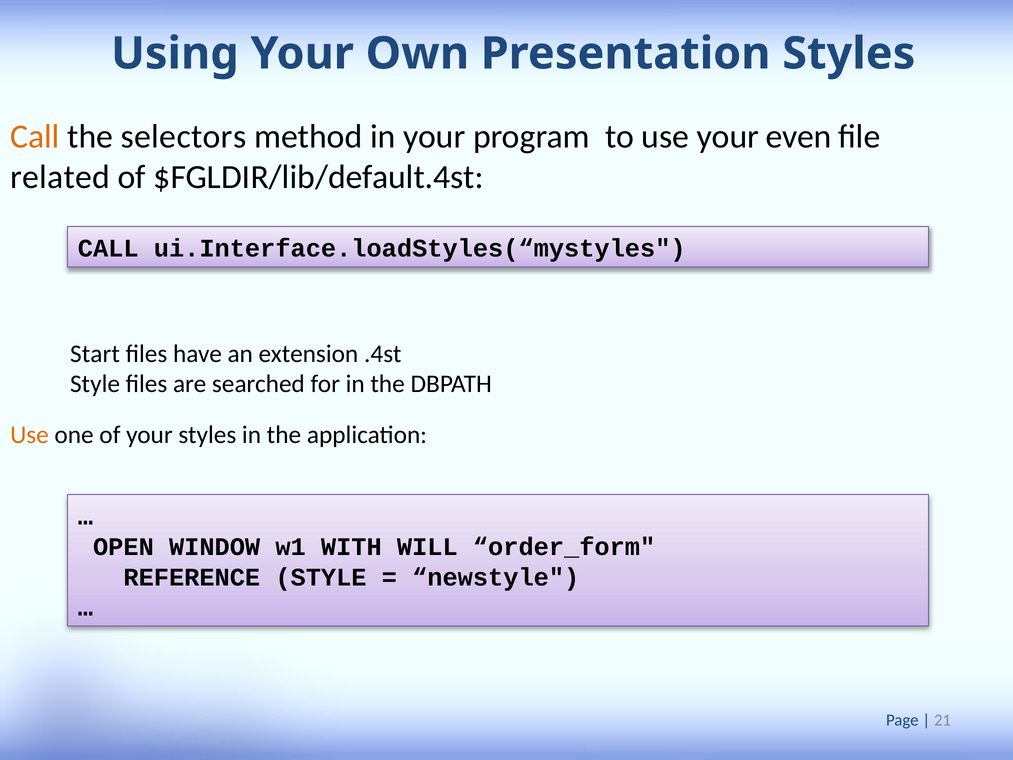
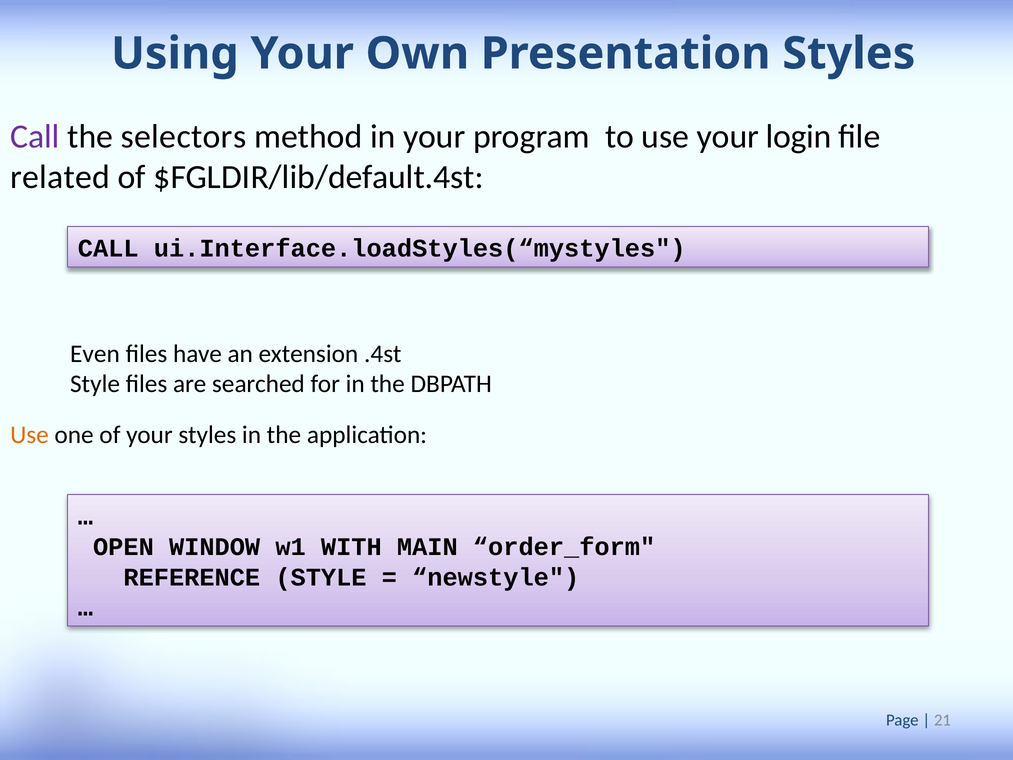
Call colour: orange -> purple (35, 136)
even: even -> login (799, 136)
Start: Start -> Even (95, 354)
WILL: WILL -> MAIN (427, 547)
